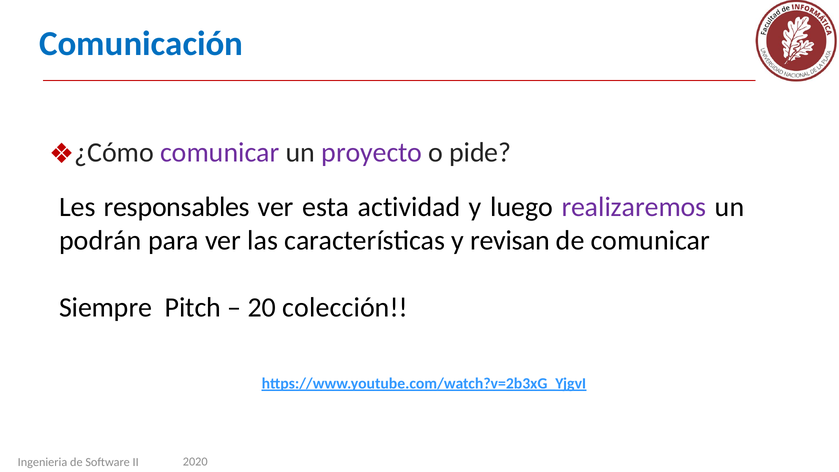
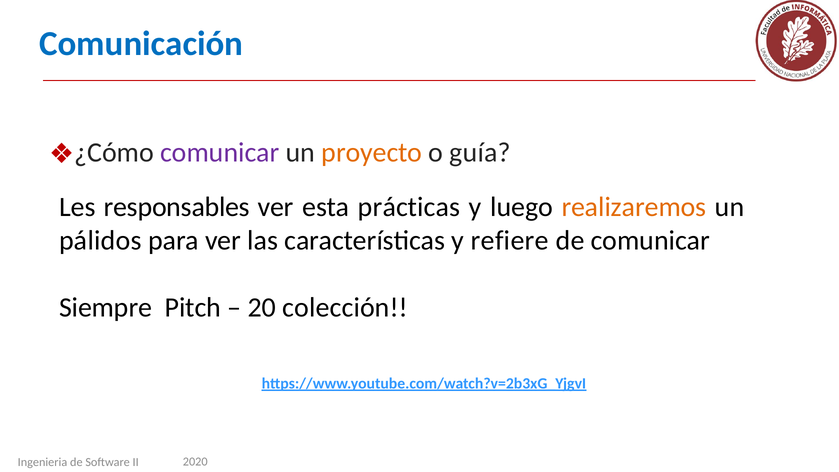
proyecto colour: purple -> orange (372, 153)
pide: pide -> guía (480, 153)
actividad: actividad -> prácticas (409, 207)
realizaremos colour: purple -> orange (634, 207)
podrán: podrán -> pálidos (100, 241)
revisan: revisan -> refiere (510, 241)
